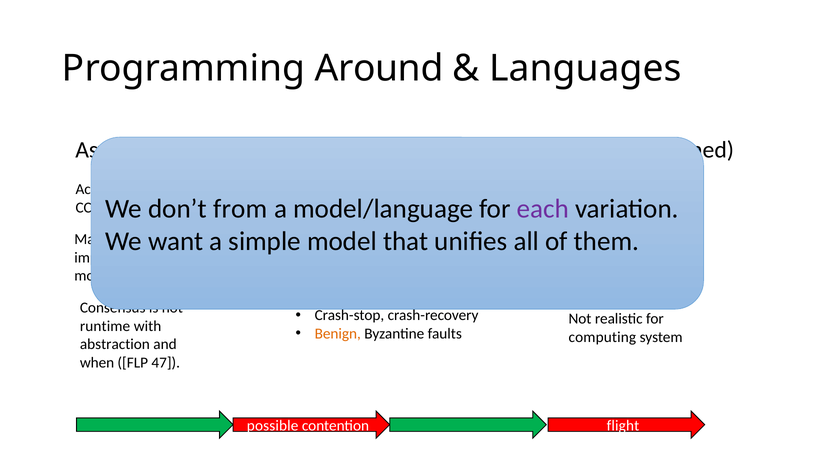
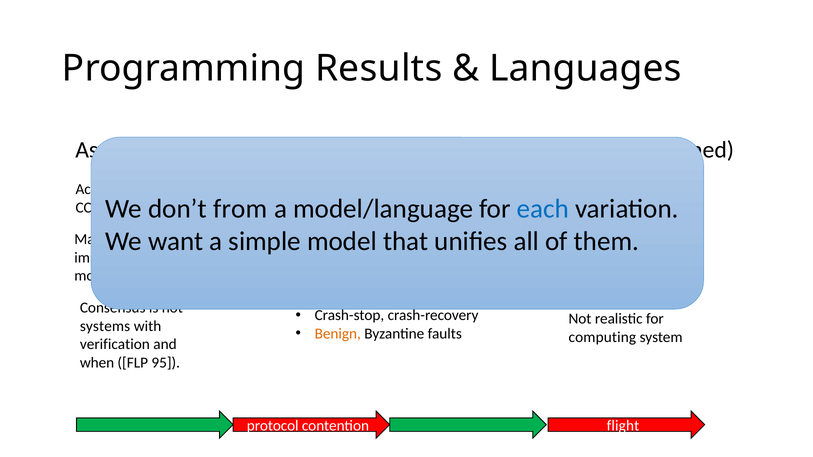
Around: Around -> Results (379, 68)
each colour: purple -> blue (543, 209)
runtime: runtime -> systems (105, 326)
abstraction: abstraction -> verification (115, 345)
47: 47 -> 95 (166, 363)
possible: possible -> protocol (273, 426)
